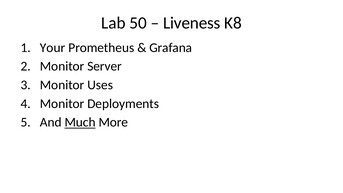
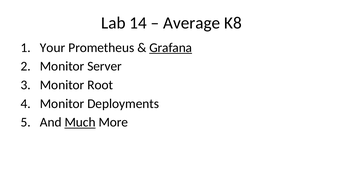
50: 50 -> 14 (138, 23)
Liveness: Liveness -> Average (192, 23)
Grafana underline: none -> present (171, 48)
Uses: Uses -> Root (100, 85)
